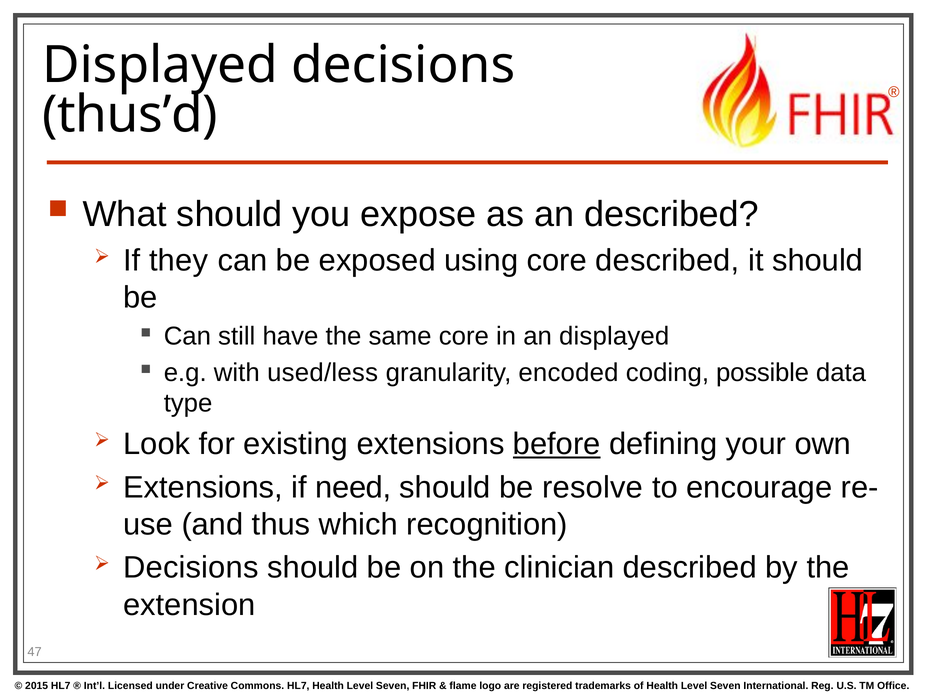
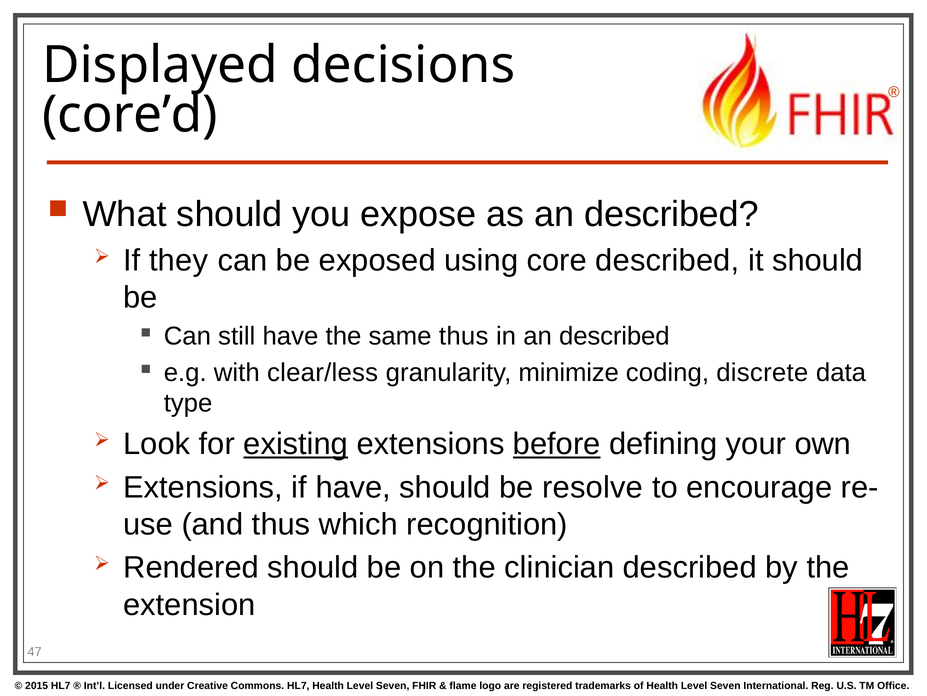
thus’d: thus’d -> core’d (130, 115)
same core: core -> thus (464, 336)
in an displayed: displayed -> described (614, 336)
used/less: used/less -> clear/less (323, 372)
encoded: encoded -> minimize (569, 372)
possible: possible -> discrete (762, 372)
existing underline: none -> present (296, 444)
if need: need -> have (353, 487)
Decisions: Decisions -> Rendered (191, 567)
